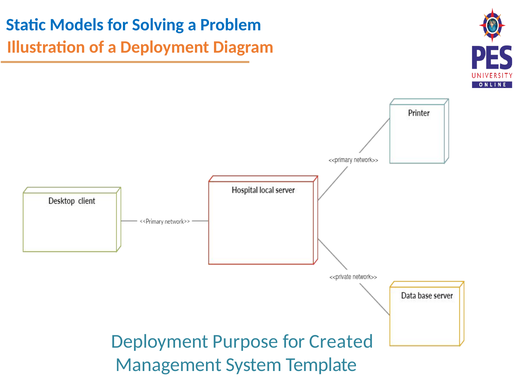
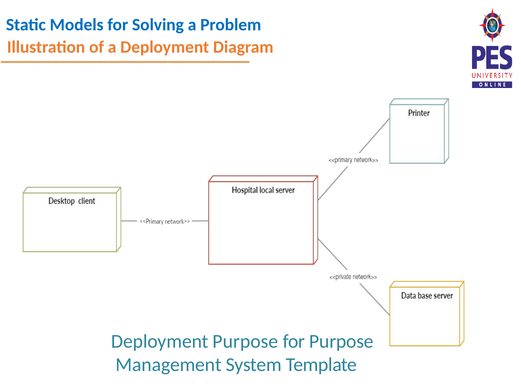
for Created: Created -> Purpose (341, 341)
